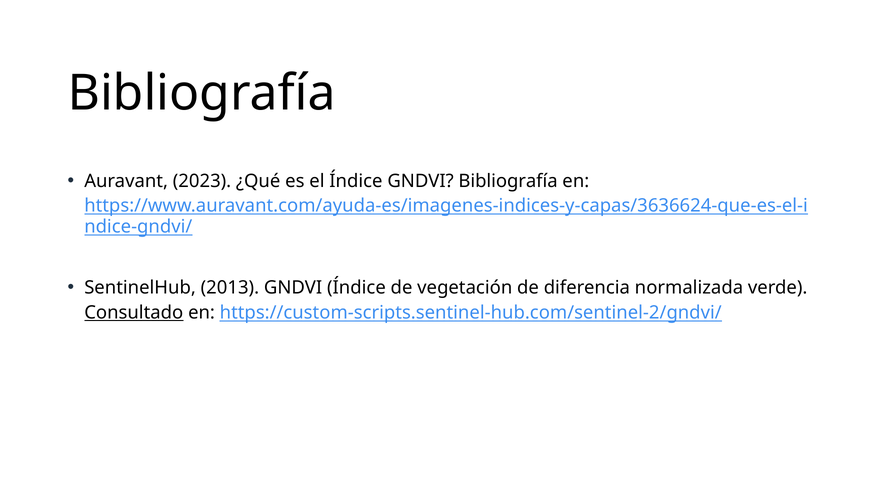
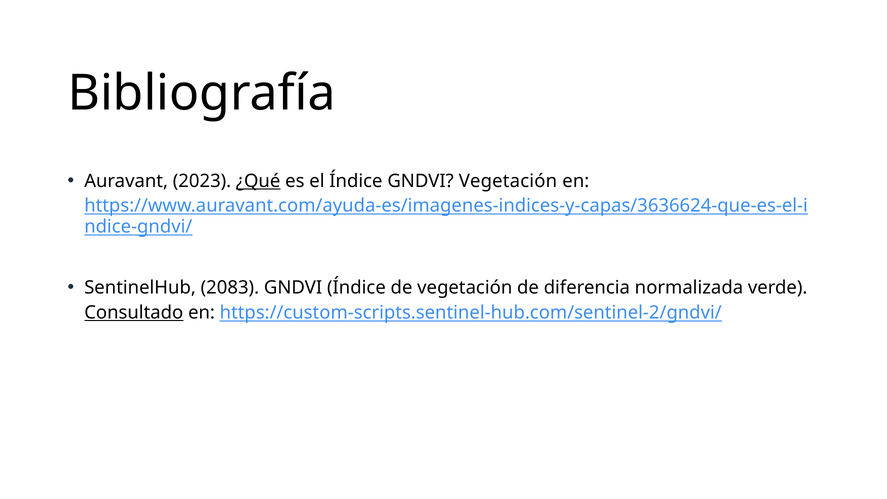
¿Qué underline: none -> present (258, 181)
GNDVI Bibliografía: Bibliografía -> Vegetación (508, 181)
2013: 2013 -> 2083 (230, 288)
